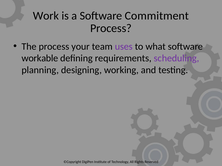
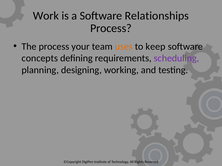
Commitment: Commitment -> Relationships (157, 16)
uses colour: purple -> orange (124, 47)
what: what -> keep (156, 47)
workable: workable -> concepts (40, 58)
